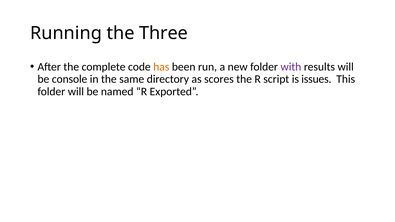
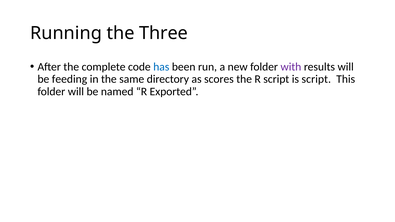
has colour: orange -> blue (161, 67)
console: console -> feeding (70, 79)
is issues: issues -> script (316, 79)
